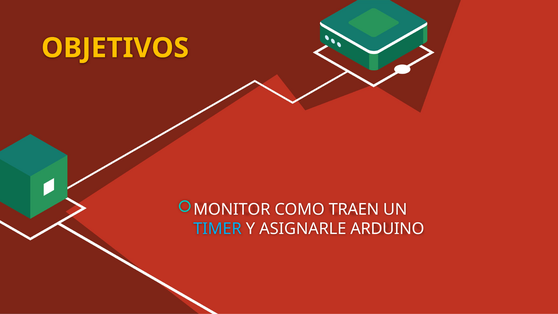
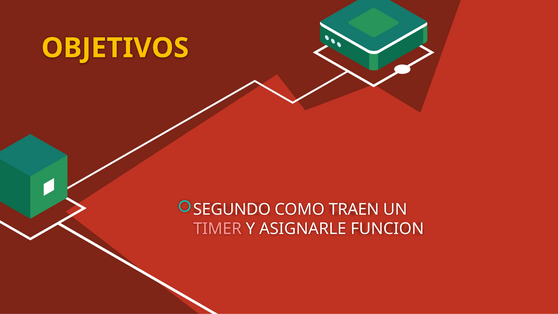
MONITOR: MONITOR -> SEGUNDO (232, 209)
TIMER colour: light blue -> pink (217, 229)
ARDUINO: ARDUINO -> FUNCION (387, 229)
